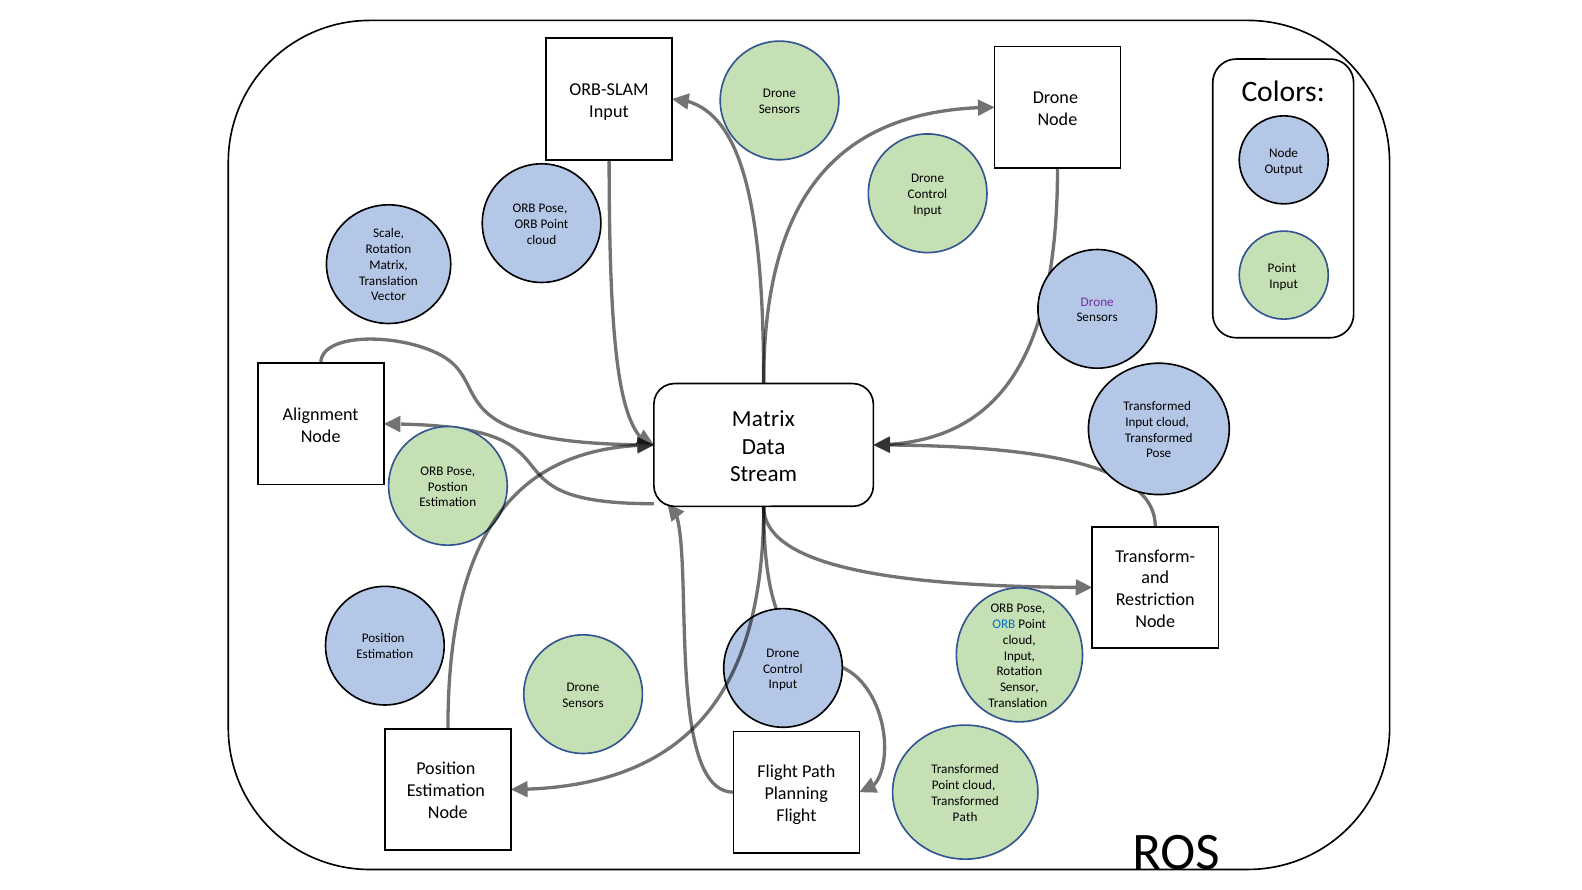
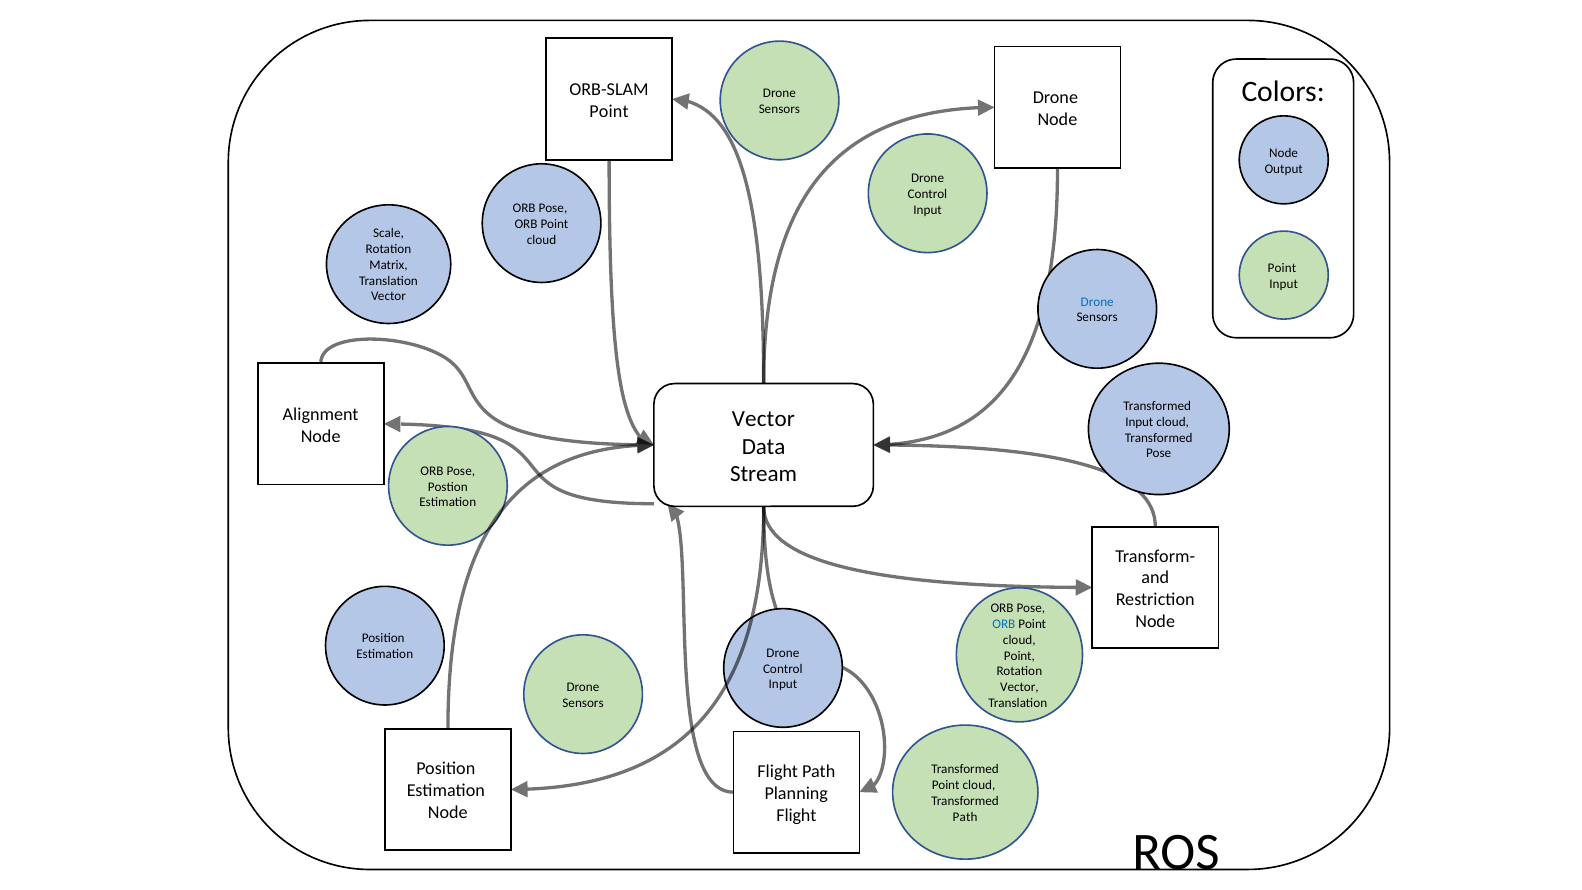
Input: Input -> Point (609, 111)
Drone colour: purple -> blue (1097, 302)
Matrix: Matrix -> Vector (763, 419)
Input: Input -> Point (1019, 656)
Sensor: Sensor -> Vector (1019, 687)
